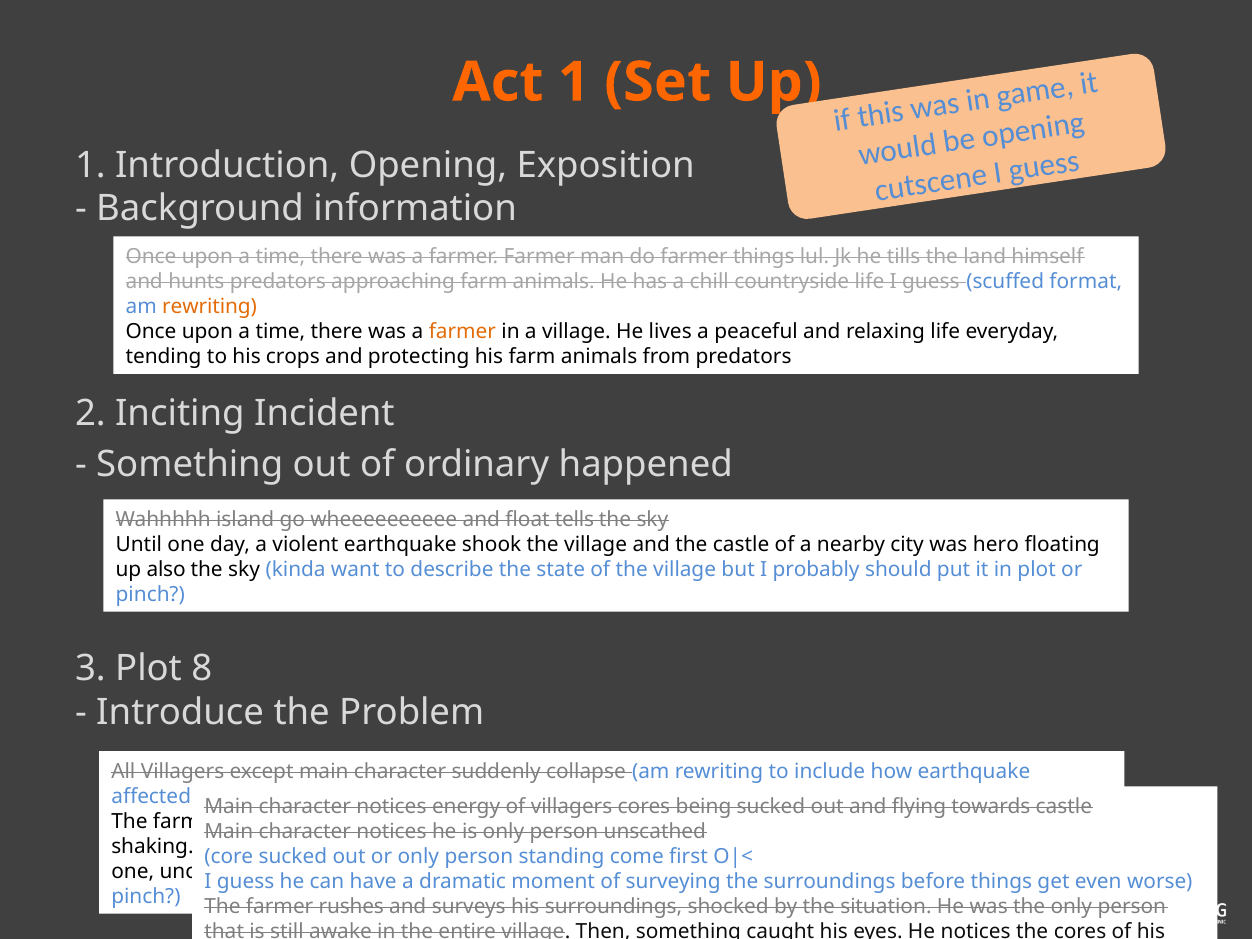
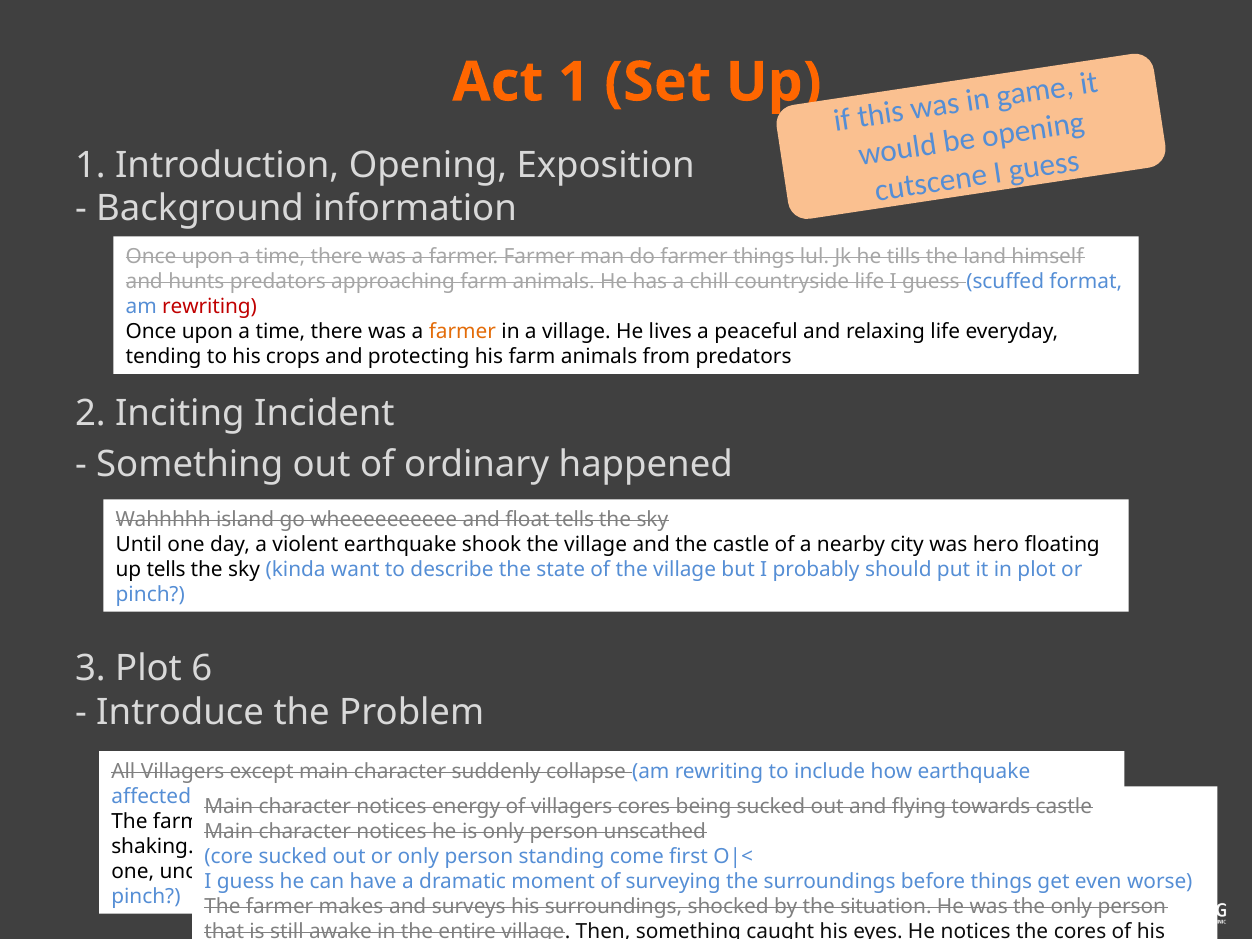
rewriting colour: orange -> red (210, 307)
up also: also -> tells (166, 569)
8: 8 -> 6 (202, 669)
farmer rushes: rushes -> makes (351, 907)
